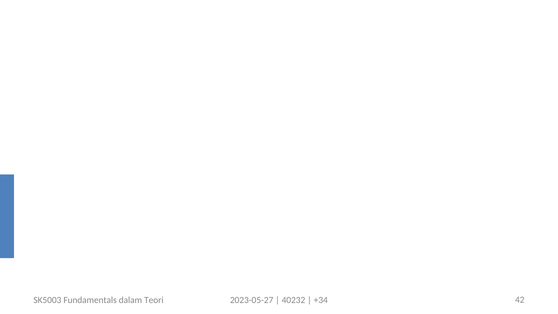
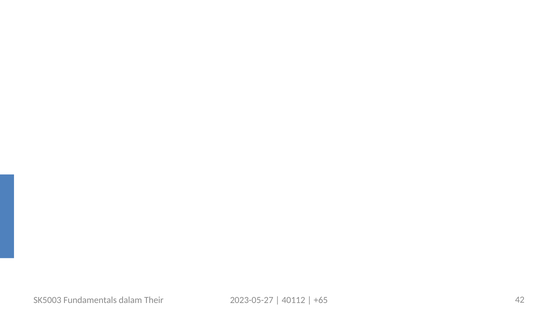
Teori: Teori -> Their (154, 300)
40232: 40232 -> 40112 (293, 300)
+34: +34 -> +65 (321, 300)
